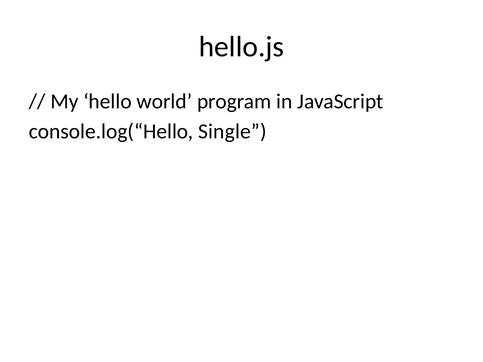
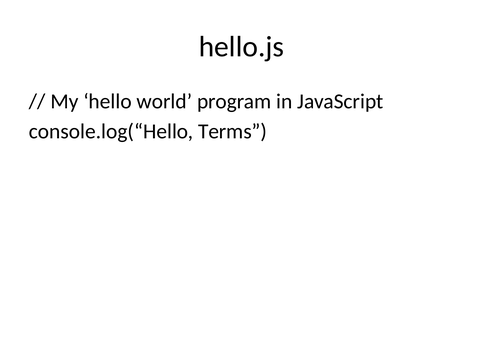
Single: Single -> Terms (233, 131)
